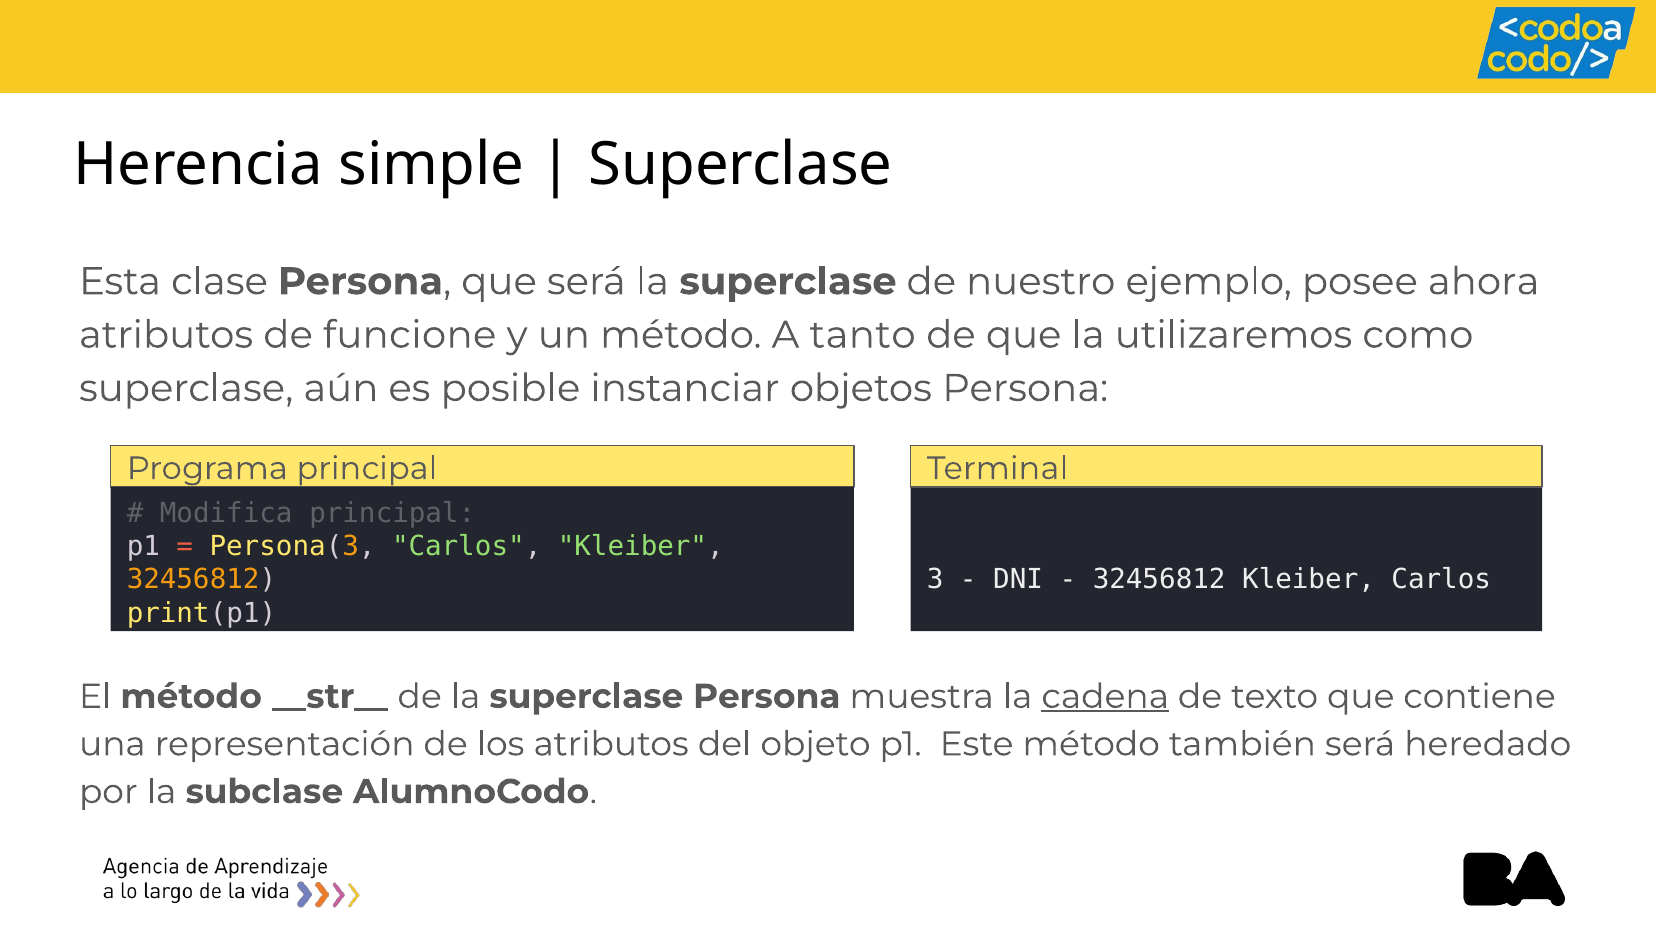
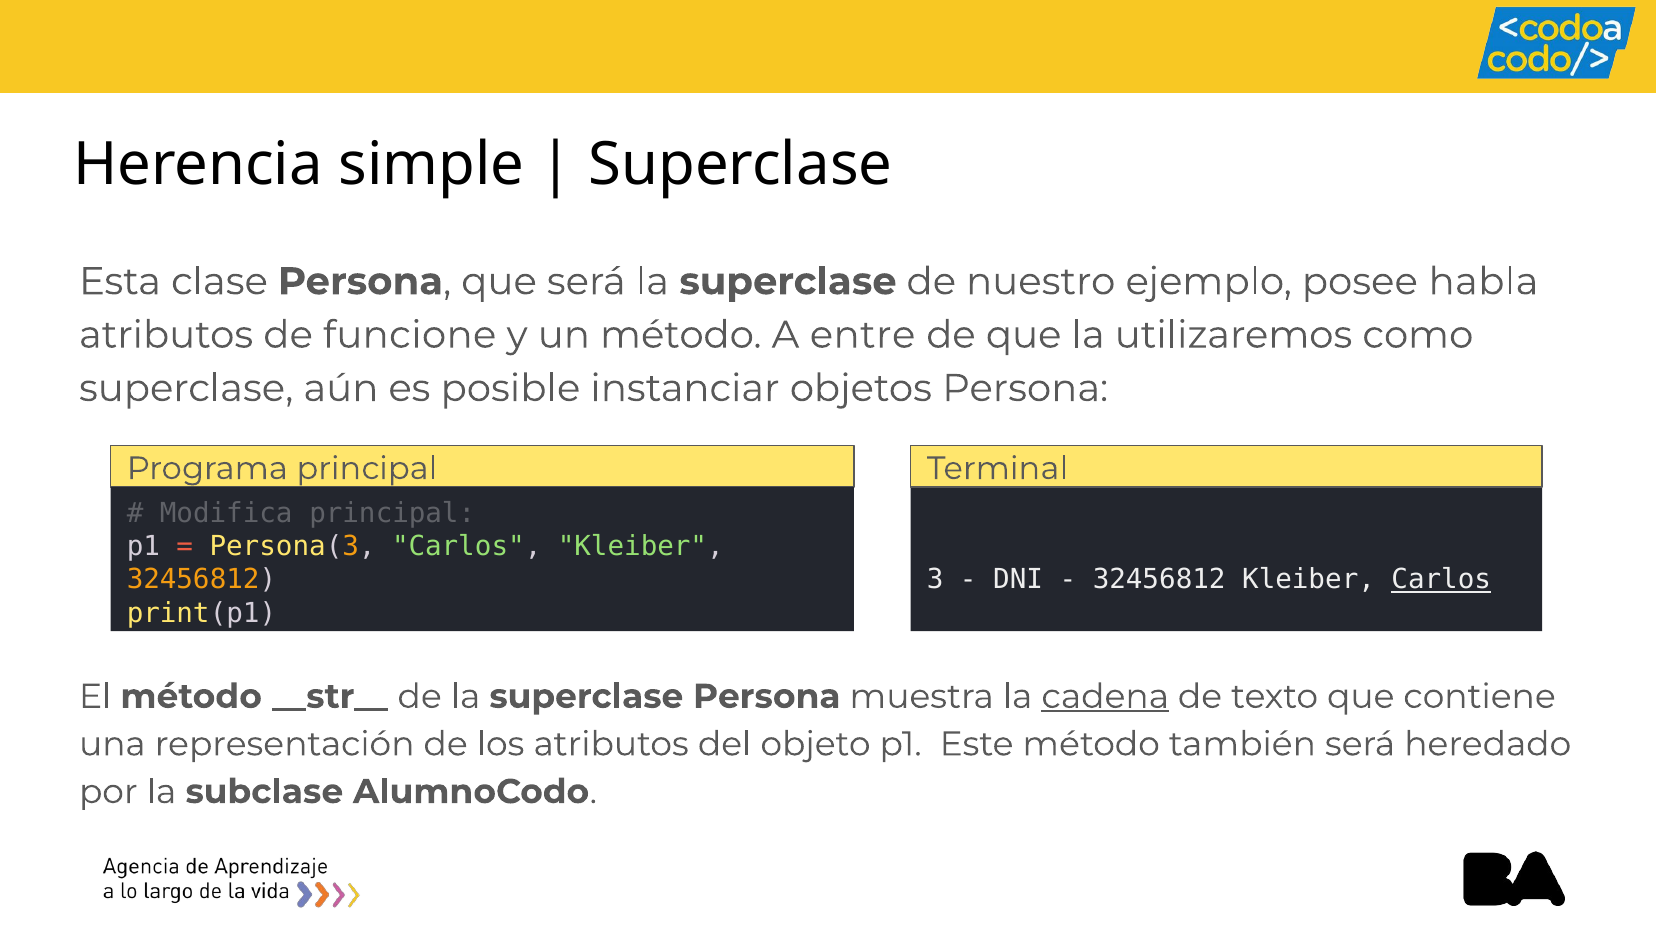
ahora: ahora -> habla (1483, 281)
tanto: tanto -> entre (863, 335)
Carlos underline: none -> present (1441, 580)
